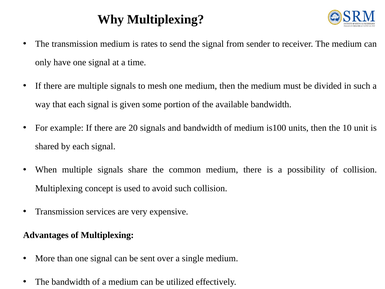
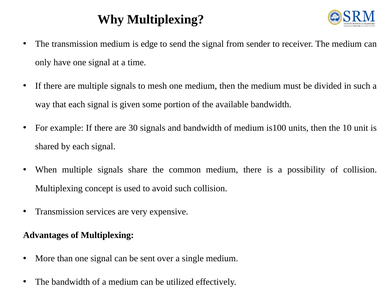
rates: rates -> edge (149, 44)
20: 20 -> 30 (133, 128)
